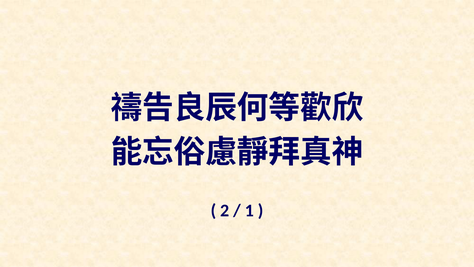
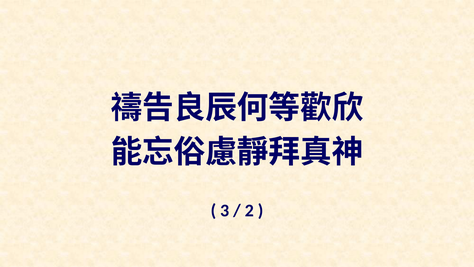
2: 2 -> 3 (225, 210)
1: 1 -> 2 (249, 210)
